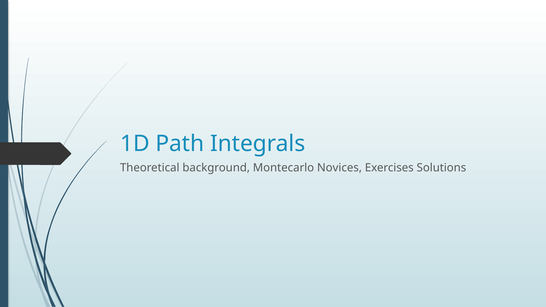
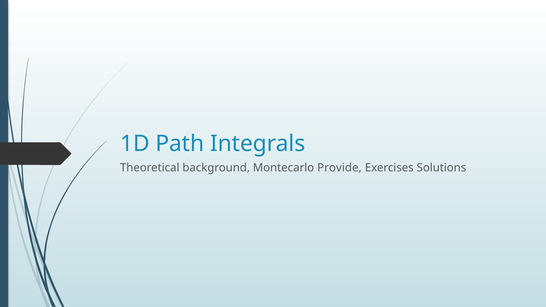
Novices: Novices -> Provide (339, 168)
